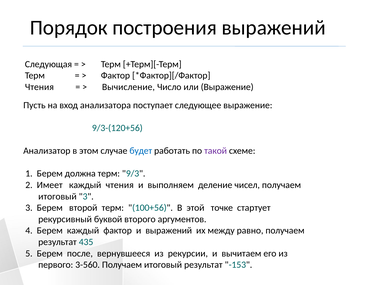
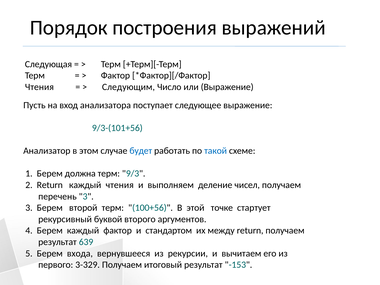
Вычисление: Вычисление -> Следующим (128, 87)
9/3-(120+56: 9/3-(120+56 -> 9/3-(101+56 (117, 128)
такой colour: purple -> blue (216, 151)
2 Имеет: Имеет -> Return (50, 185)
итоговый: итоговый -> перечень (57, 196)
и выражений: выражений -> стандартом (169, 231)
между равно: равно -> return (250, 231)
435: 435 -> 639 (86, 242)
после: после -> входа (80, 253)
3-560: 3-560 -> 3-329 (88, 265)
